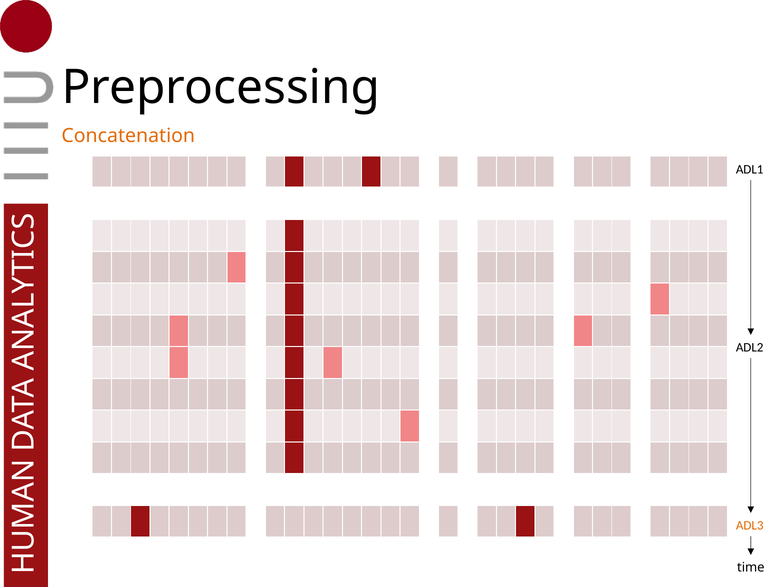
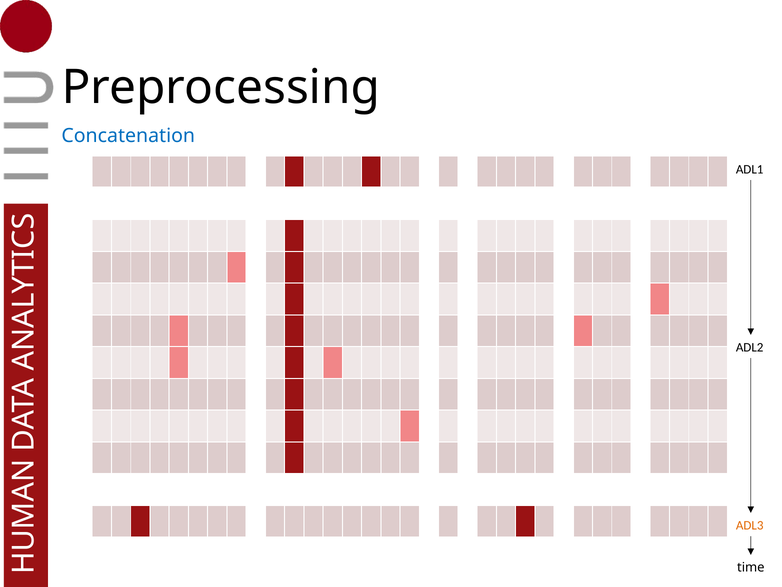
Concatenation colour: orange -> blue (128, 136)
